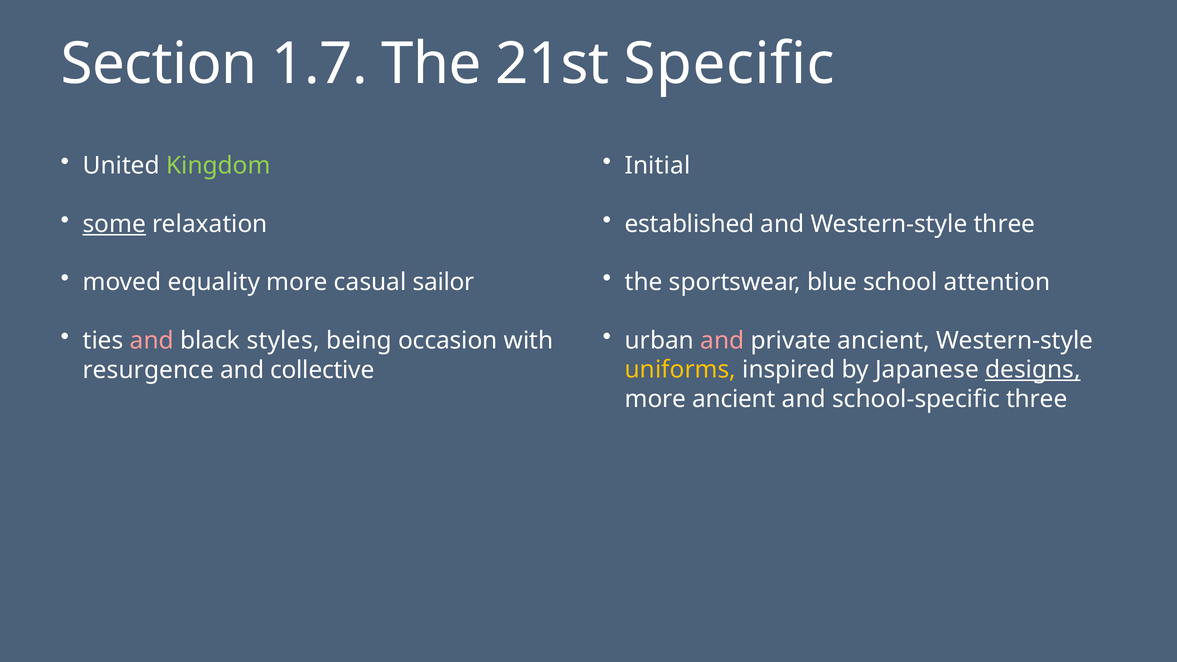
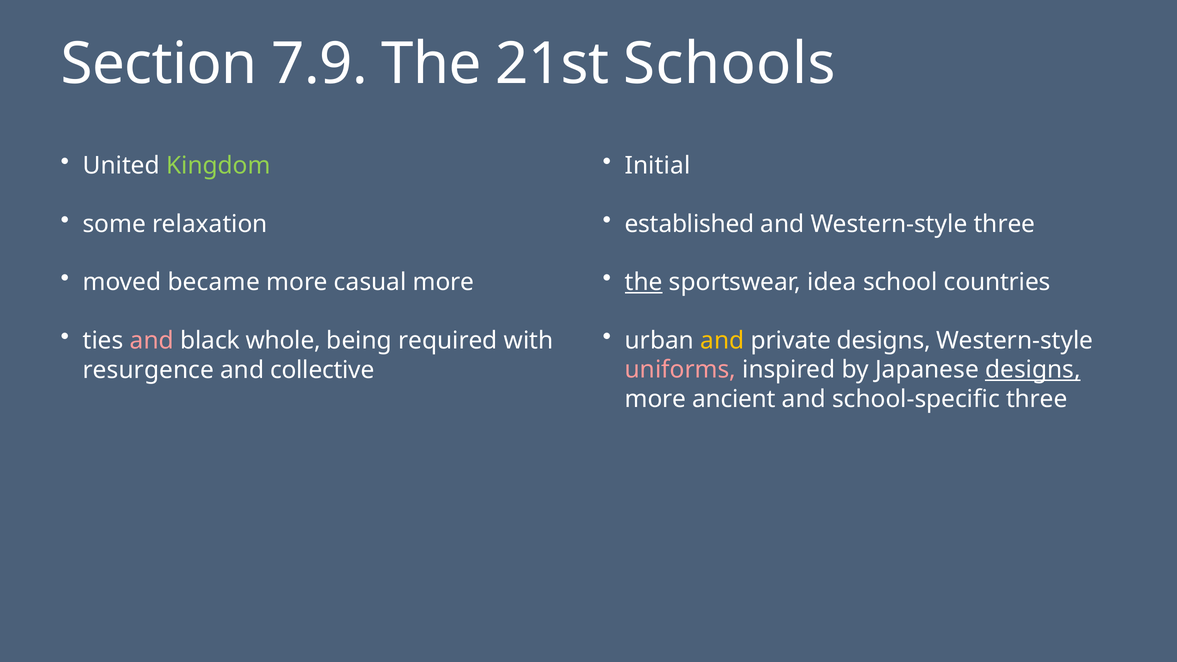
1.7: 1.7 -> 7.9 (320, 64)
Specific: Specific -> Schools (729, 64)
some underline: present -> none (114, 224)
the underline: none -> present (644, 282)
blue: blue -> idea (832, 282)
attention: attention -> countries (997, 282)
equality: equality -> became (214, 282)
casual sailor: sailor -> more (443, 282)
and colour: pink -> yellow (722, 340)
private ancient: ancient -> designs (884, 340)
styles: styles -> whole (283, 341)
occasion: occasion -> required (448, 341)
uniforms colour: yellow -> pink (680, 370)
